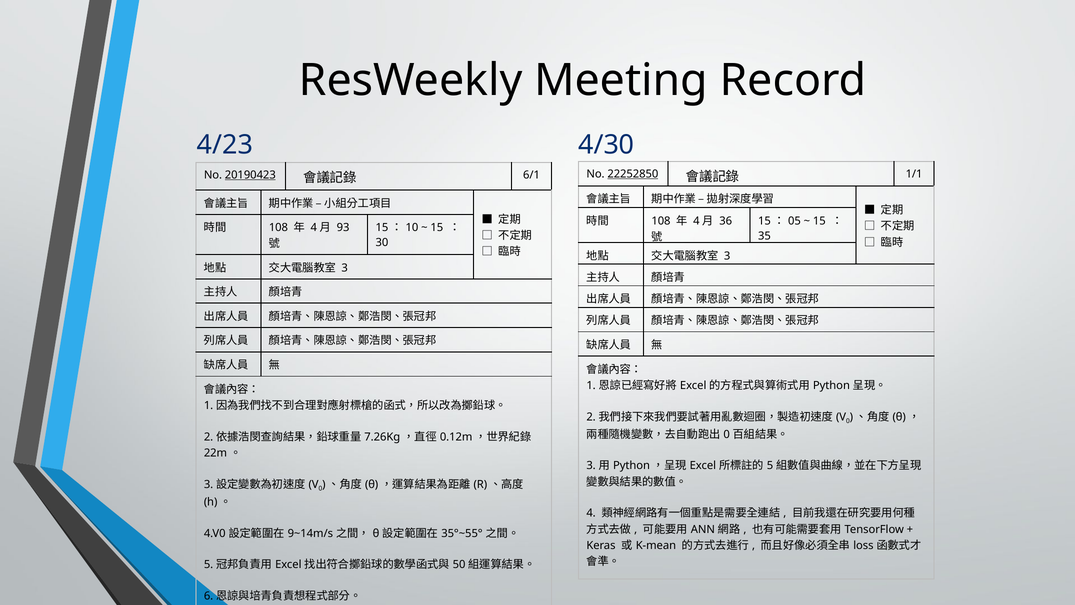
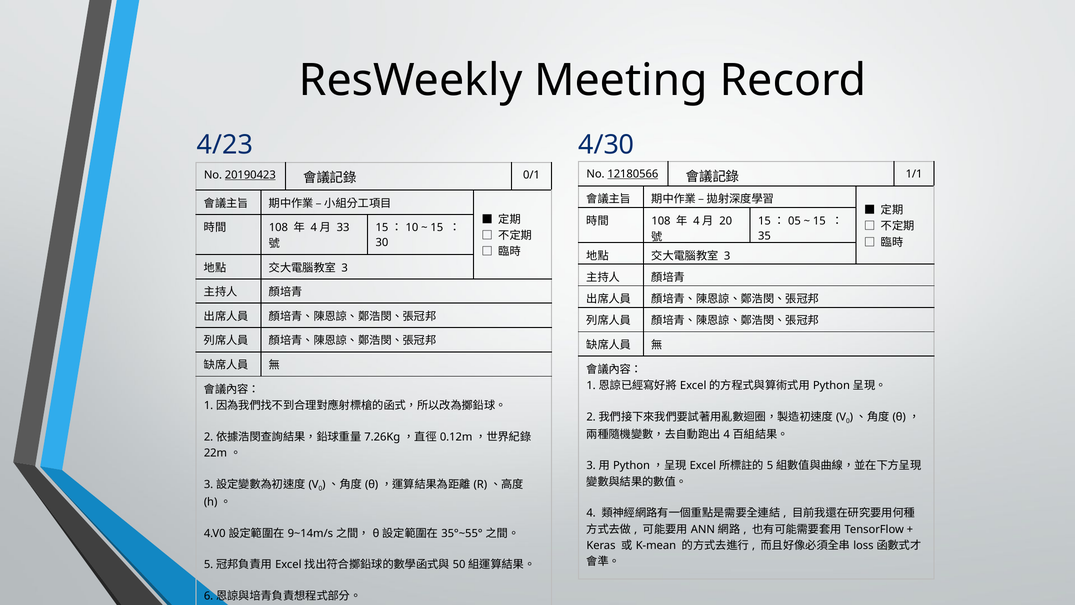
22252850: 22252850 -> 12180566 (633, 174)
6/1: 6/1 -> 0/1 (532, 175)
36: 36 -> 20 (726, 221)
93: 93 -> 33 (343, 227)
0: 0 -> 4 (727, 434)
